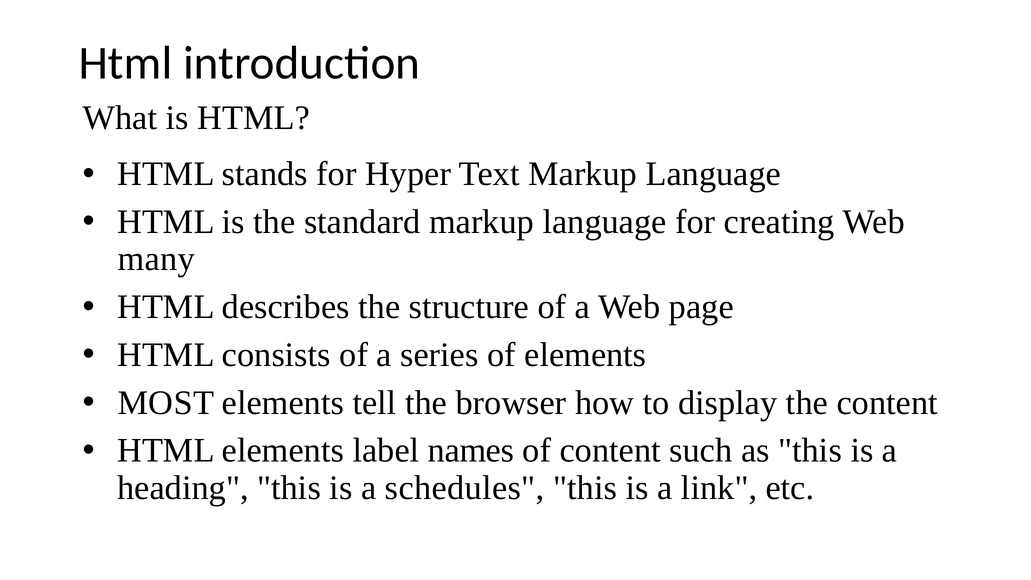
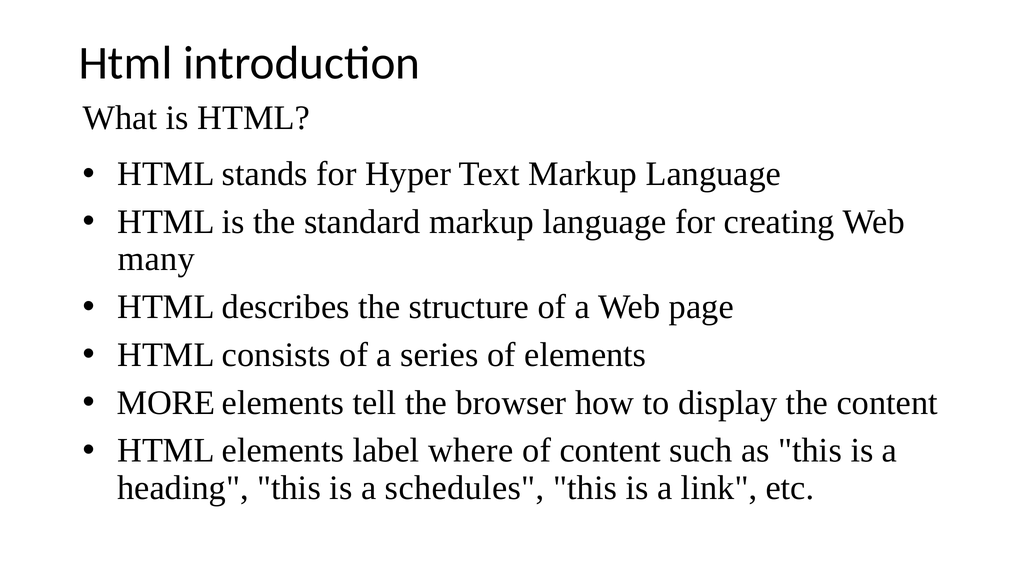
MOST: MOST -> MORE (166, 403)
names: names -> where (471, 451)
